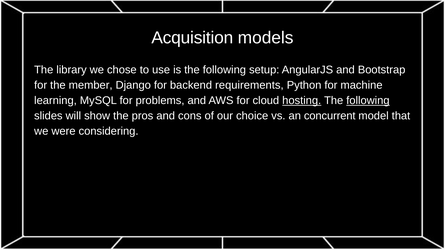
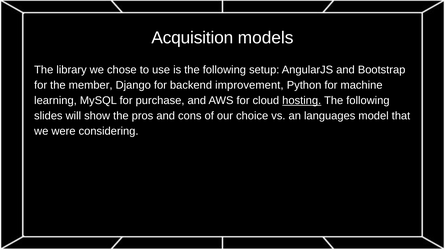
requirements: requirements -> improvement (249, 85)
problems: problems -> purchase (160, 101)
following underline: present -> none (368, 101)
concurrent: concurrent -> languages (330, 116)
